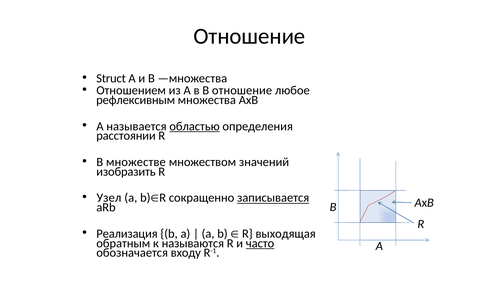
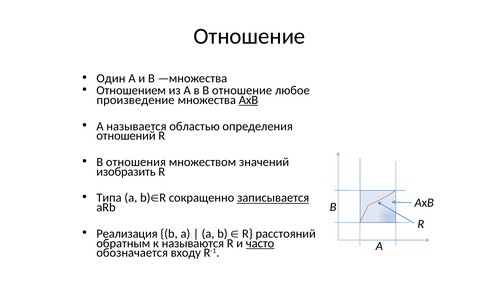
Struct: Struct -> Один (111, 78)
рефлексивным: рефлексивным -> произведение (136, 100)
АхВ underline: none -> present (248, 100)
областью underline: present -> none (195, 126)
расстоянии: расстоянии -> отношений (126, 136)
множестве: множестве -> отношения (136, 162)
Узел: Узел -> Типа (109, 198)
выходящая: выходящая -> расстояний (286, 233)
